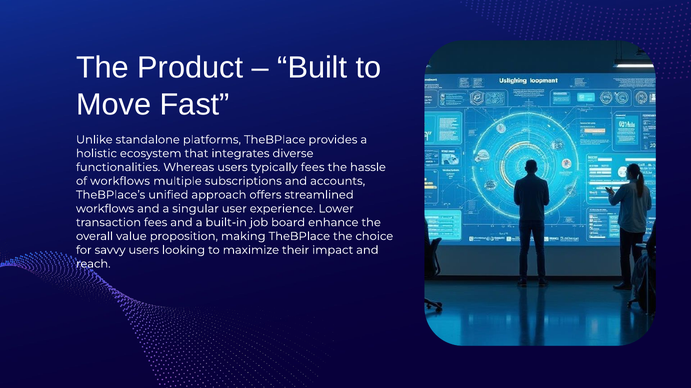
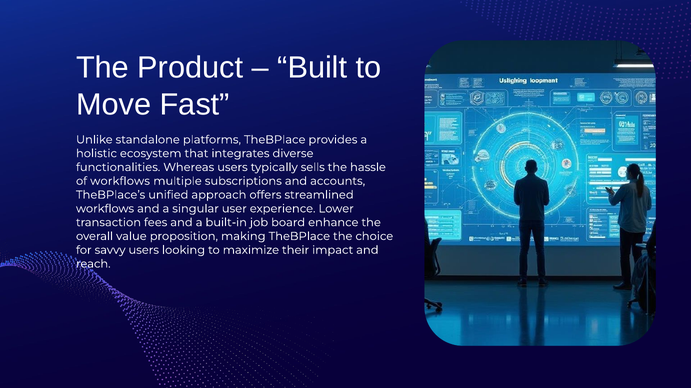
typically fees: fees -> sells (313, 168)
